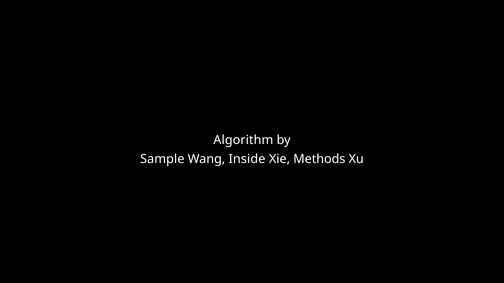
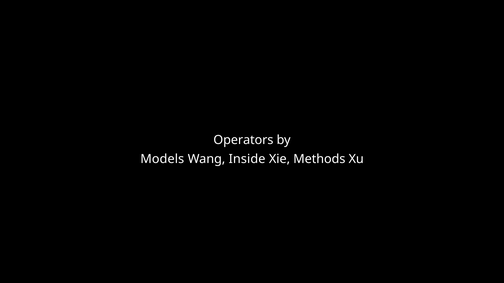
Algorithm: Algorithm -> Operators (243, 140)
Sample: Sample -> Models (162, 159)
